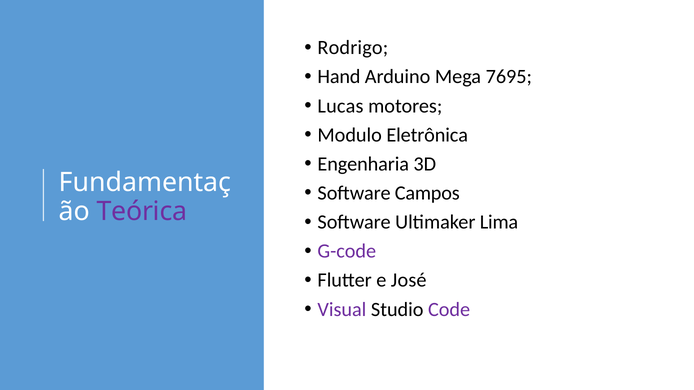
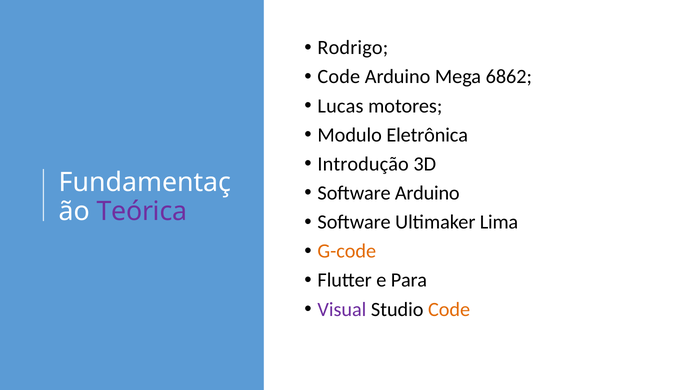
Hand: Hand -> Code (339, 77)
7695: 7695 -> 6862 (509, 77)
Engenharia: Engenharia -> Introdução (363, 164)
Software Campos: Campos -> Arduino (427, 193)
G-code colour: purple -> orange (347, 251)
José: José -> Para (409, 281)
Code colour: purple -> orange (449, 310)
